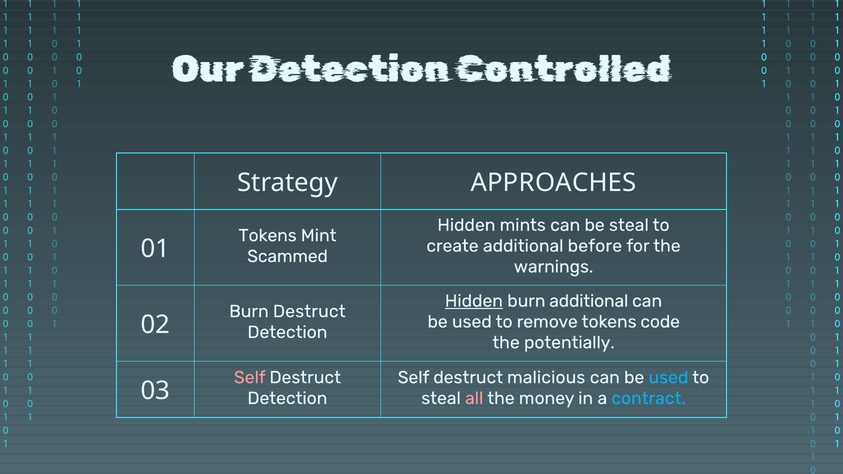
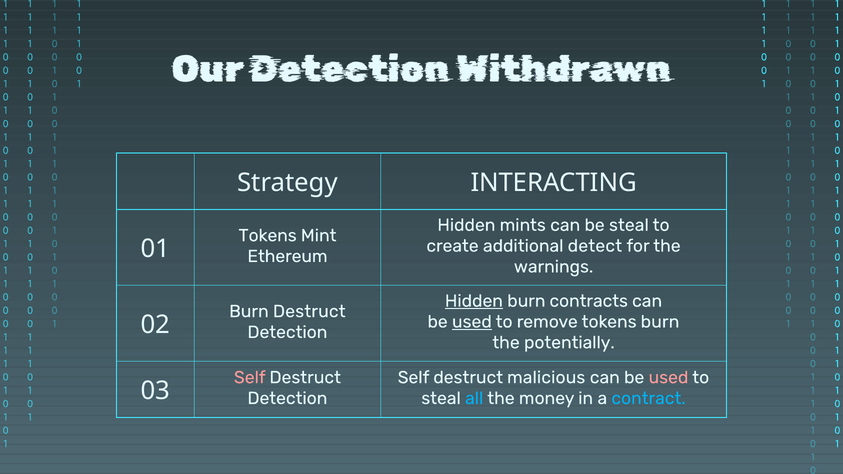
Controlled: Controlled -> Withdrawn (564, 69)
APPROACHES: APPROACHES -> INTERACTING (554, 183)
before: before -> detect (595, 246)
Scammed: Scammed -> Ethereum (287, 256)
burn additional: additional -> contracts (589, 301)
used underline: none -> present (472, 322)
tokens code: code -> burn (660, 322)
used colour: light blue -> pink (668, 378)
all colour: pink -> light blue (474, 398)
